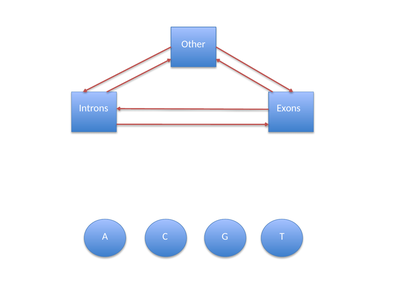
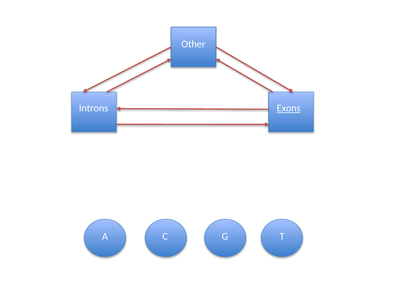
Exons underline: none -> present (289, 108)
